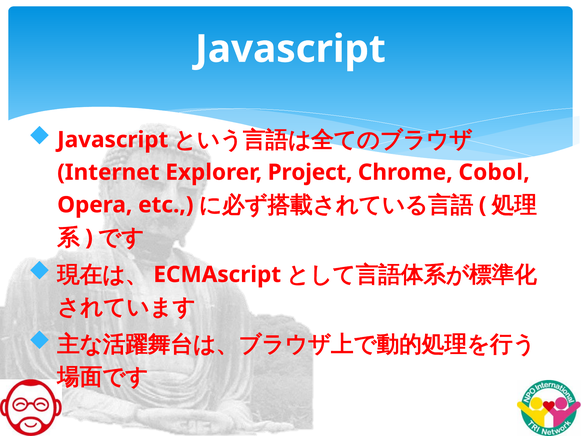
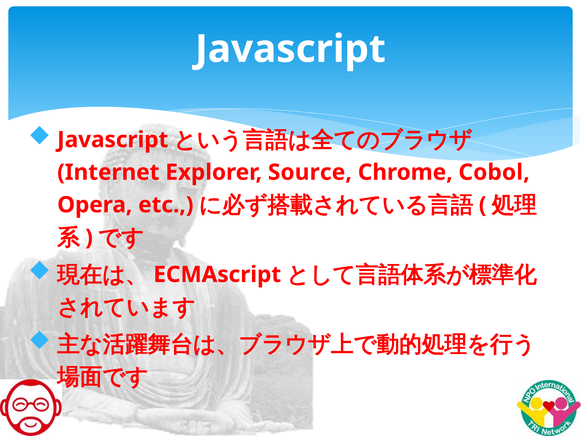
Project: Project -> Source (310, 172)
